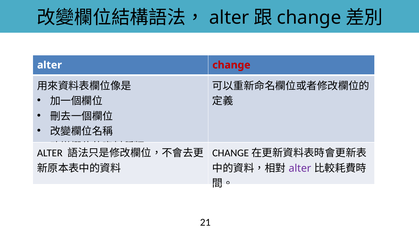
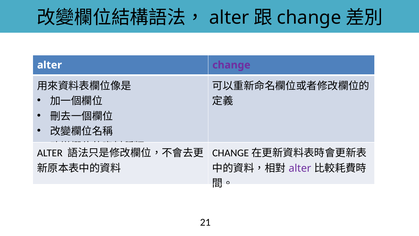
change colour: red -> purple (231, 65)
